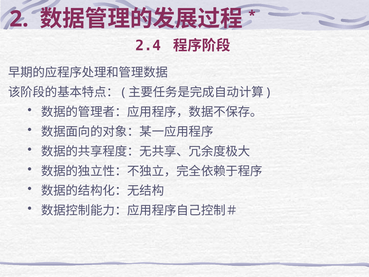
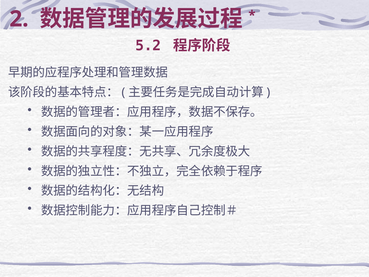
2.4: 2.4 -> 5.2 (148, 46)
